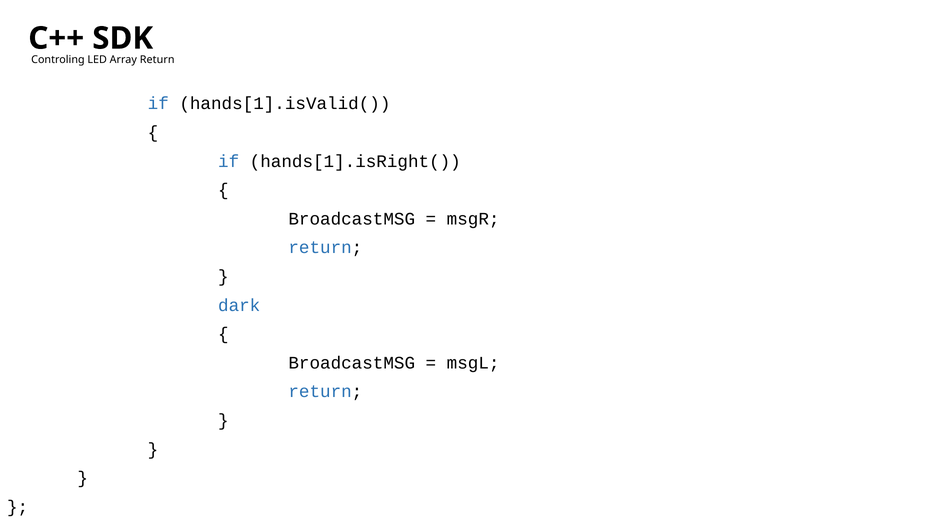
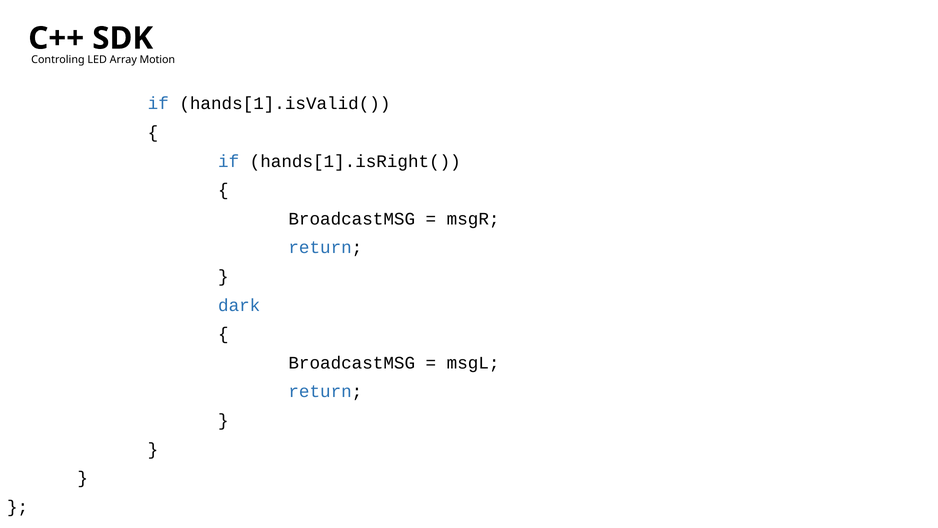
Return: Return -> Motion (157, 59)
